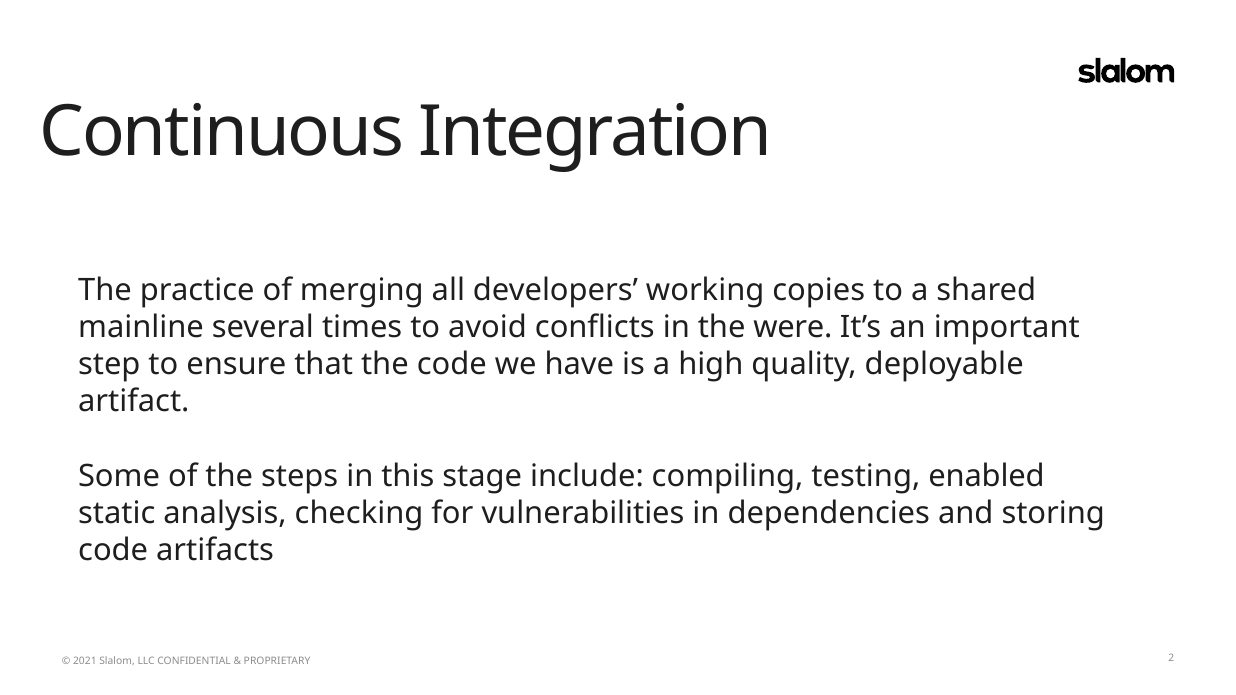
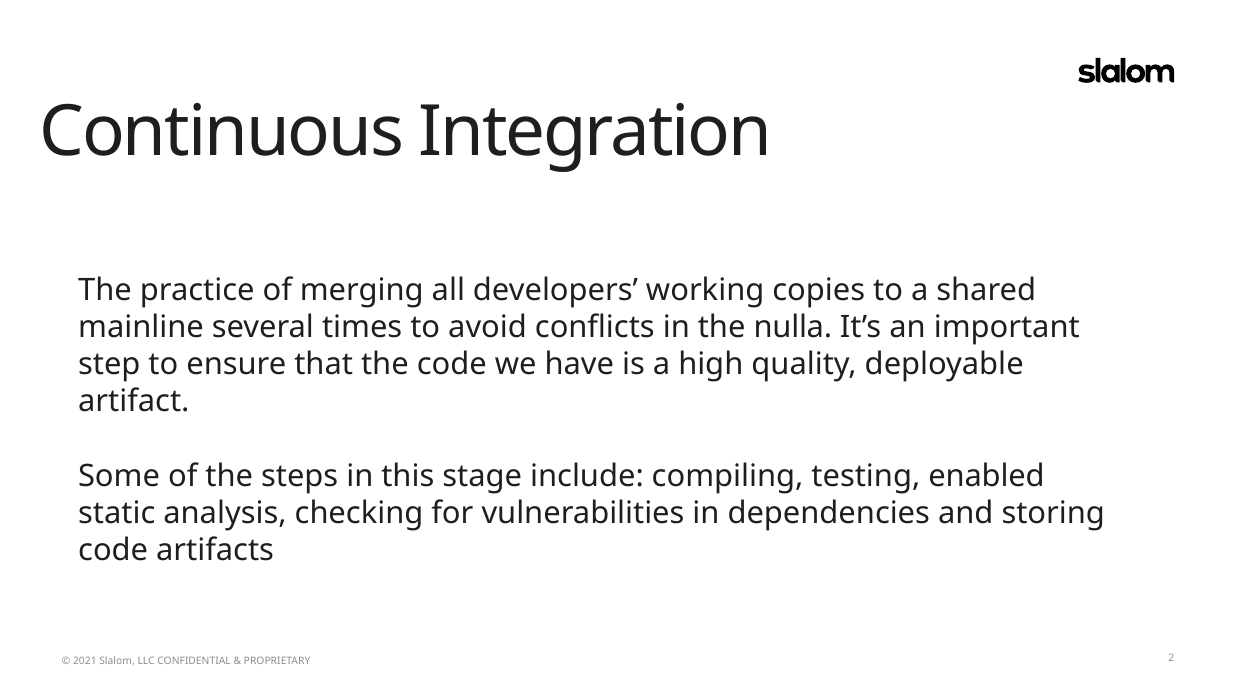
were: were -> nulla (793, 328)
